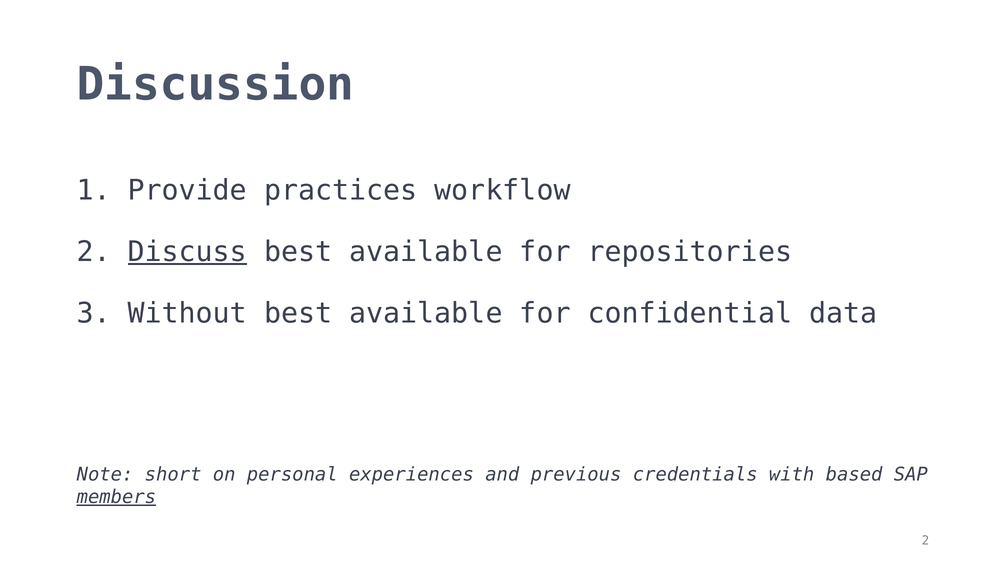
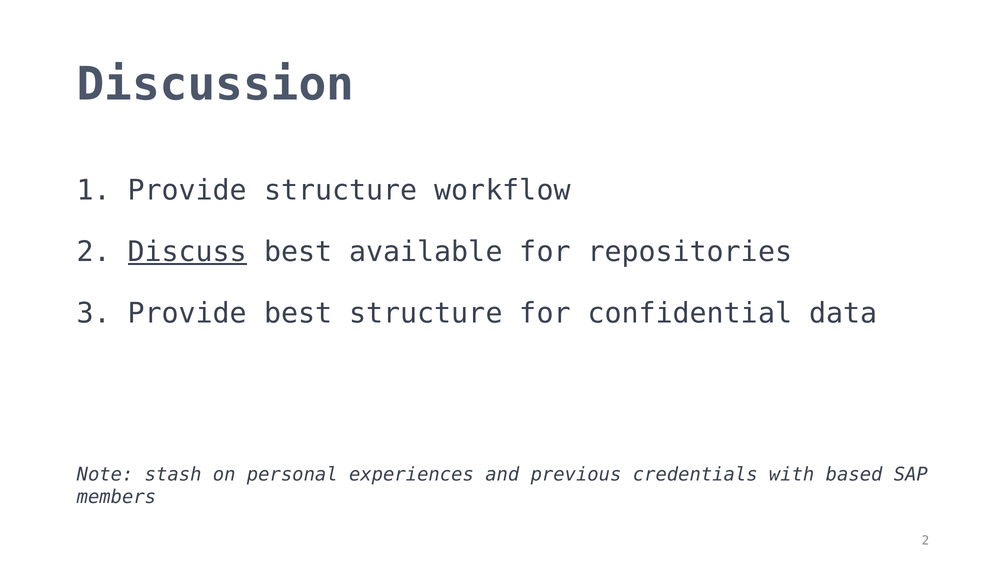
Provide practices: practices -> structure (341, 190)
3 Without: Without -> Provide (187, 313)
available: available -> structure (426, 313)
short: short -> stash (173, 474)
members underline: present -> none (116, 497)
